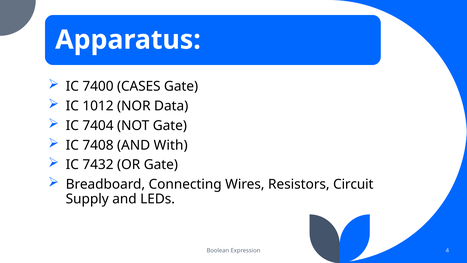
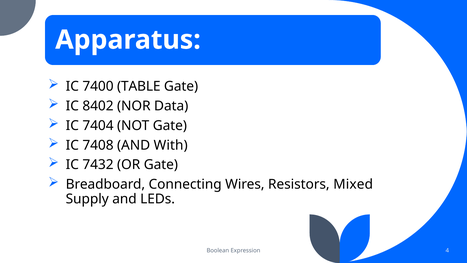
CASES: CASES -> TABLE (139, 86)
1012: 1012 -> 8402 (98, 106)
Circuit: Circuit -> Mixed (353, 184)
